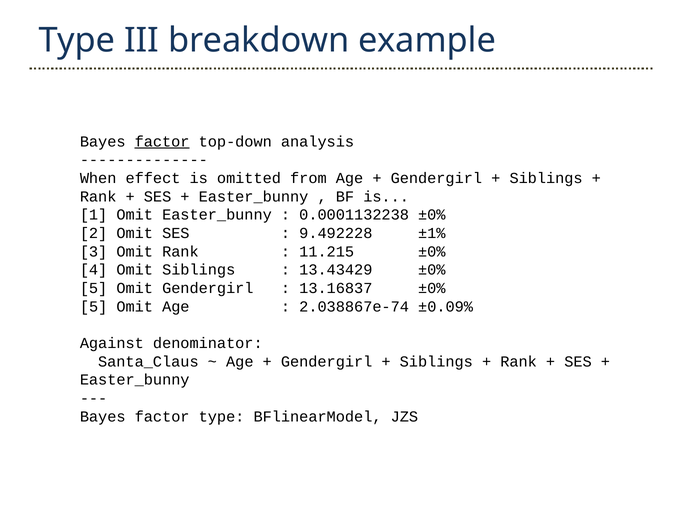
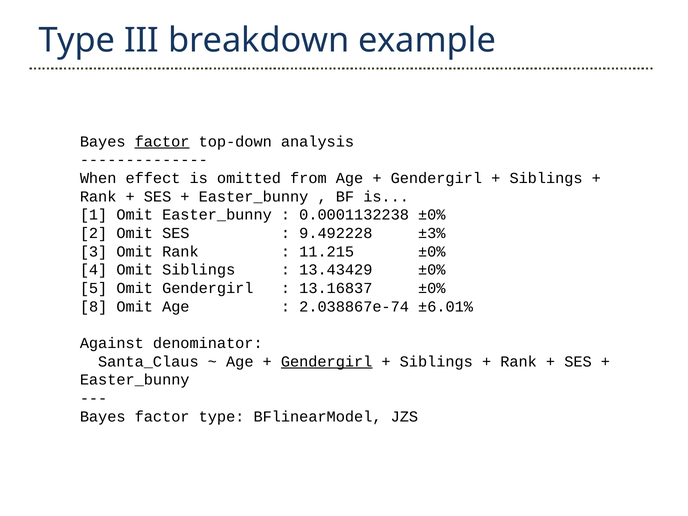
±1%: ±1% -> ±3% (432, 233)
5: 5 -> 8 (94, 307)
±0.09%: ±0.09% -> ±6.01% (446, 307)
Gendergirl underline: none -> present (327, 362)
